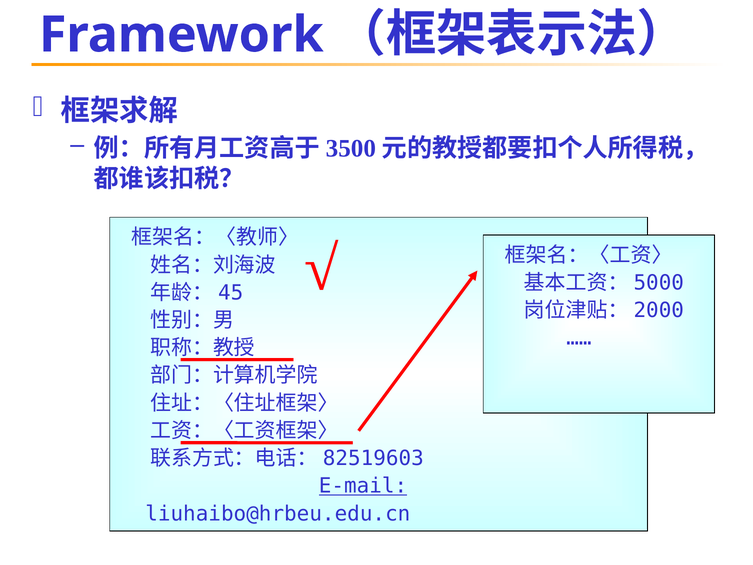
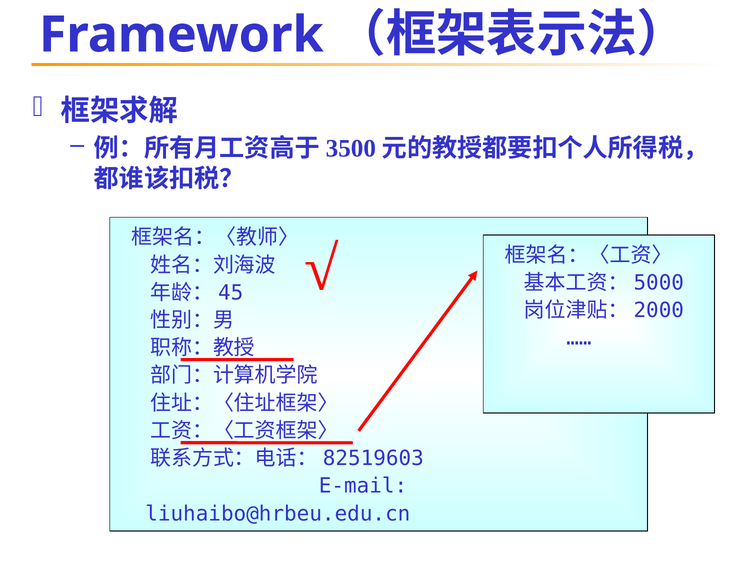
E-mail underline: present -> none (363, 486)
